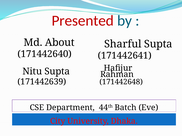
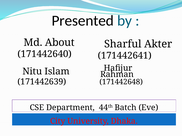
Presented colour: red -> black (83, 21)
Sharful Supta: Supta -> Akter (158, 44)
Nitu Supta: Supta -> Islam (57, 72)
